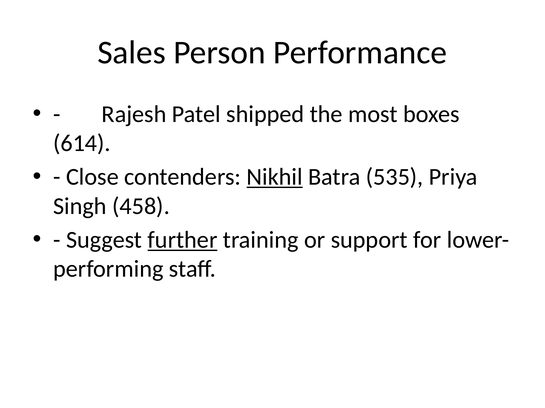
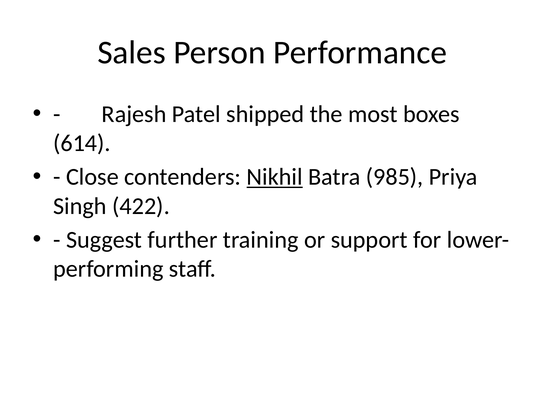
535: 535 -> 985 (395, 177)
458: 458 -> 422 (141, 206)
further underline: present -> none (182, 240)
